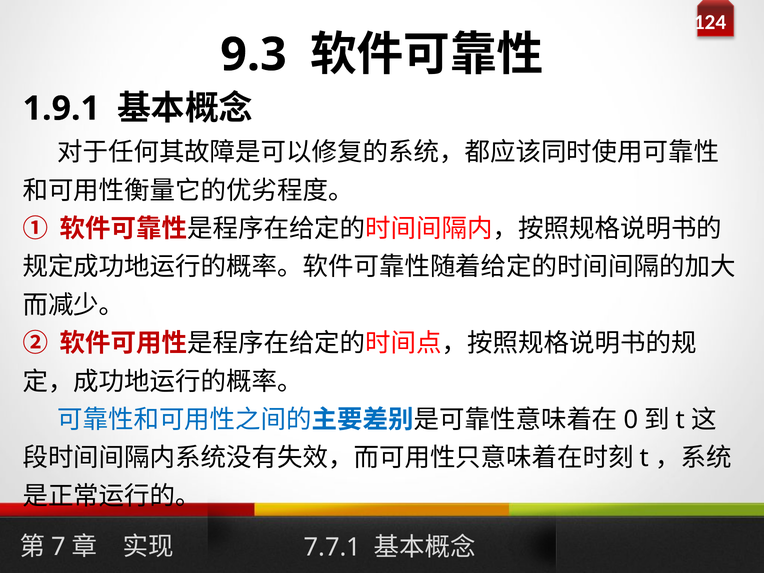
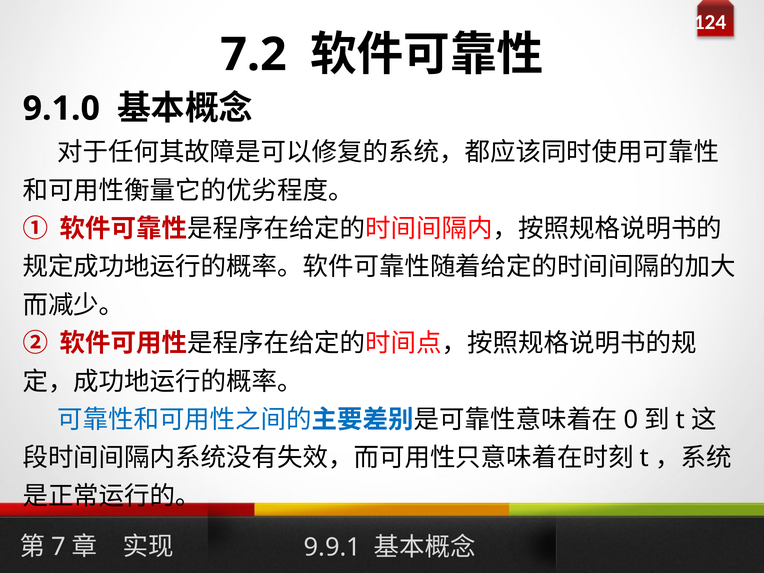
9.3: 9.3 -> 7.2 (253, 55)
1.9.1: 1.9.1 -> 9.1.0 (61, 109)
7.7.1: 7.7.1 -> 9.9.1 (332, 547)
